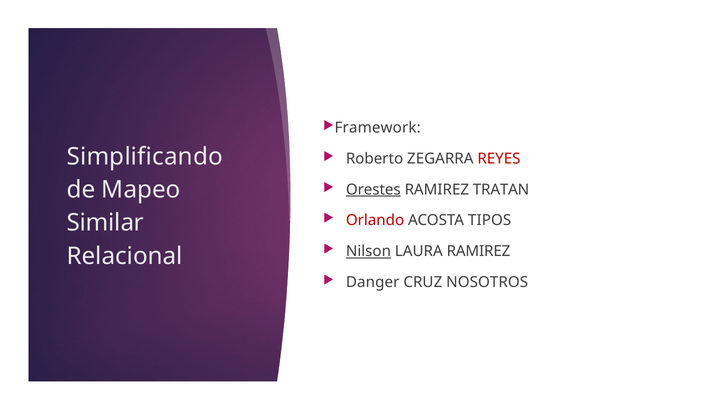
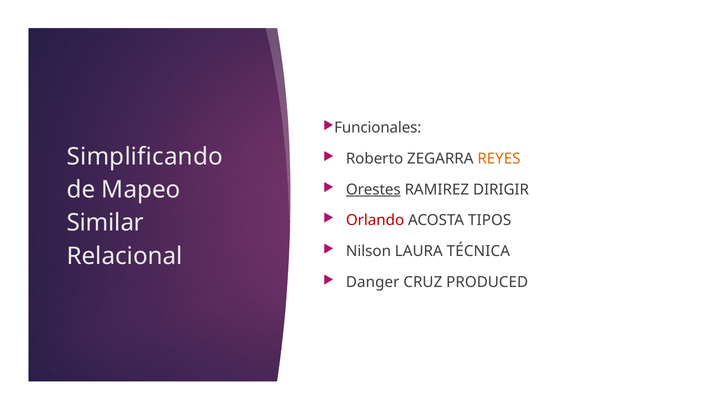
Framework: Framework -> Funcionales (378, 128)
REYES colour: red -> orange (499, 158)
TRATAN: TRATAN -> DIRIGIR (501, 189)
Nilson underline: present -> none (368, 251)
LAURA RAMIREZ: RAMIREZ -> TÉCNICA (478, 251)
NOSOTROS: NOSOTROS -> PRODUCED (487, 282)
